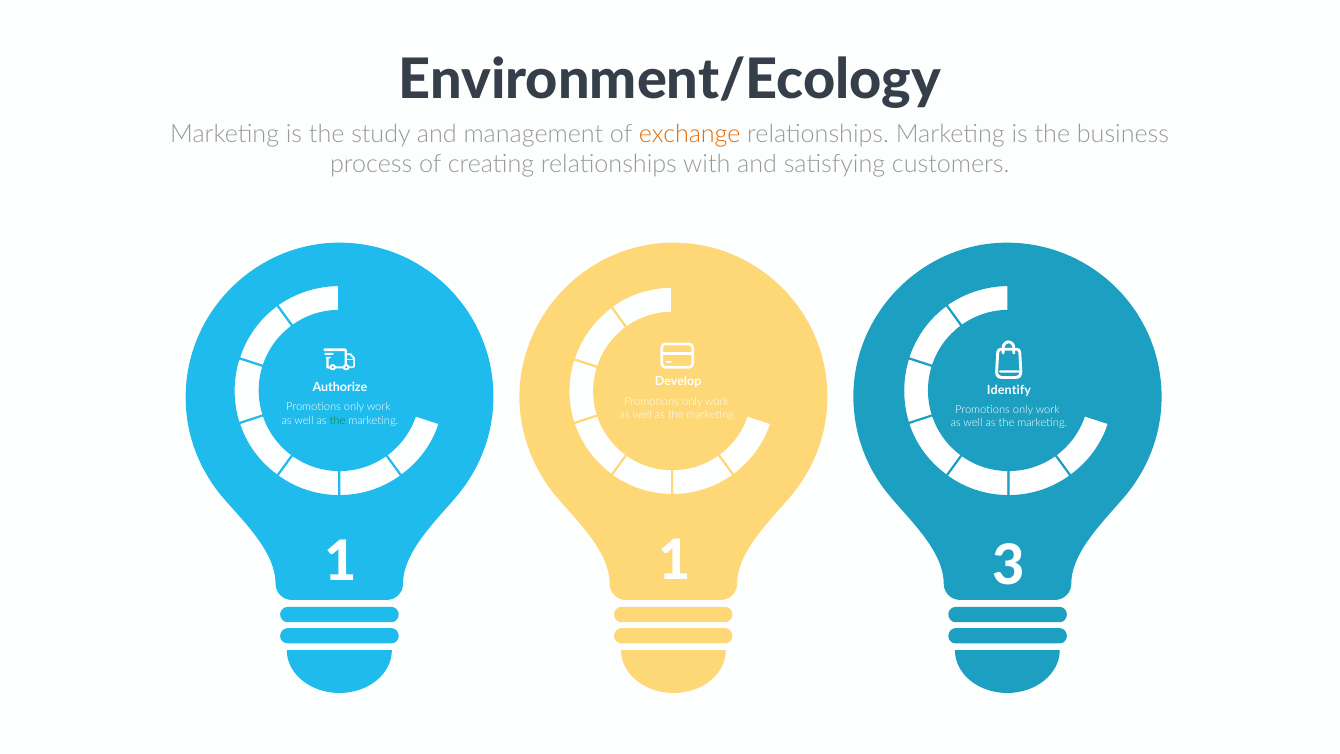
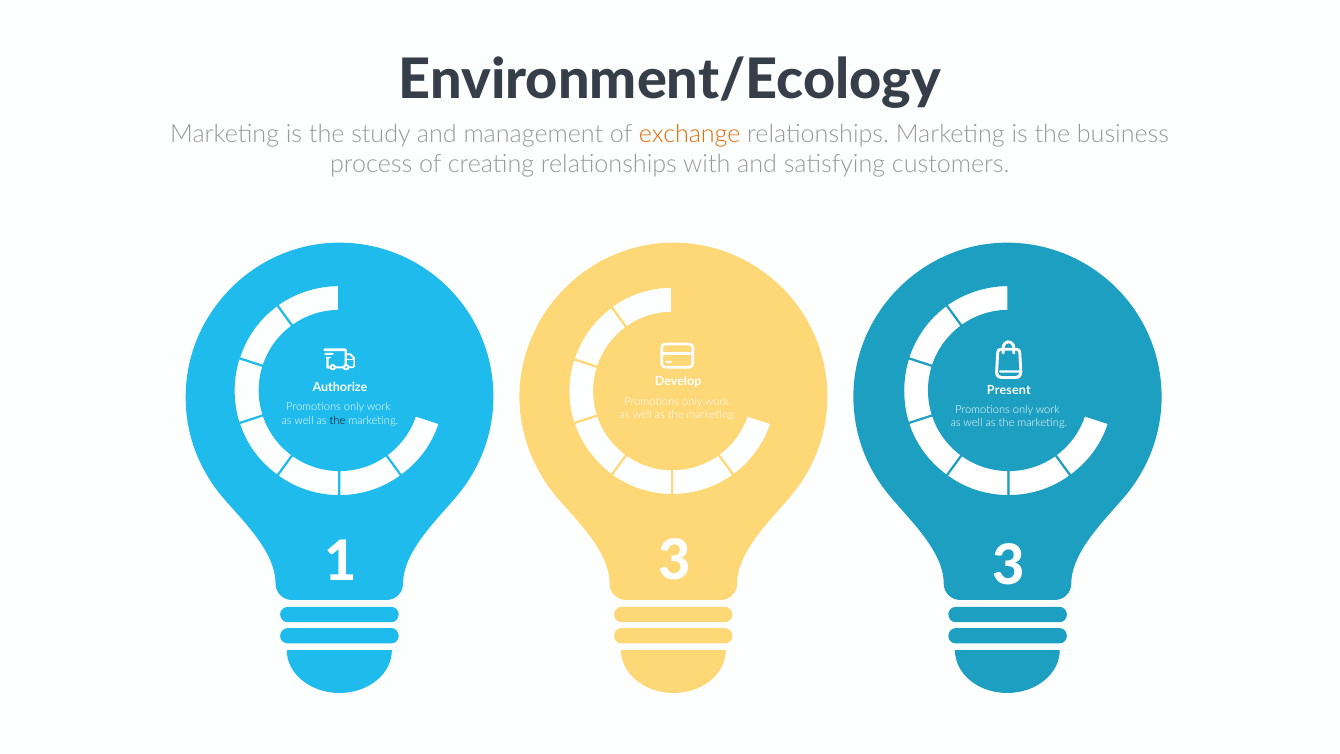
Identify: Identify -> Present (1009, 390)
the colour: green -> black (338, 420)
1 1: 1 -> 3 (675, 561)
